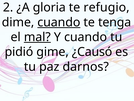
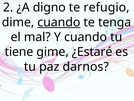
gloria: gloria -> digno (49, 7)
mal underline: present -> none (37, 37)
pidió: pidió -> tiene (19, 52)
¿Causó: ¿Causó -> ¿Estaré (92, 52)
